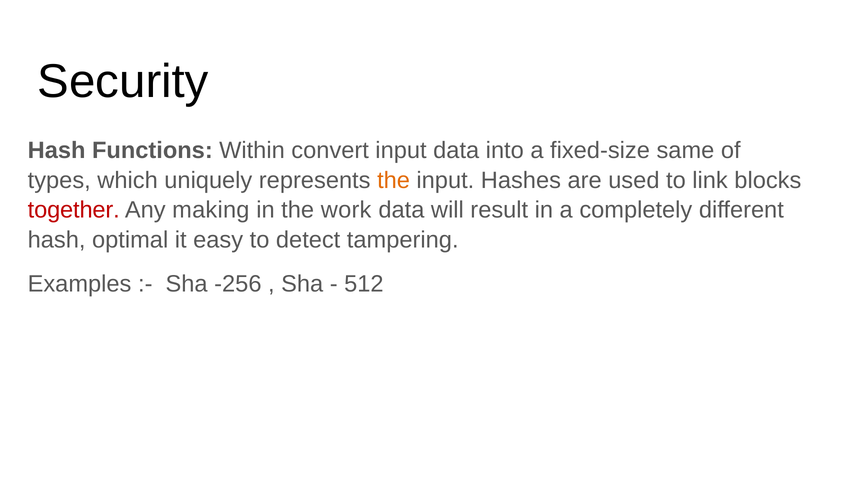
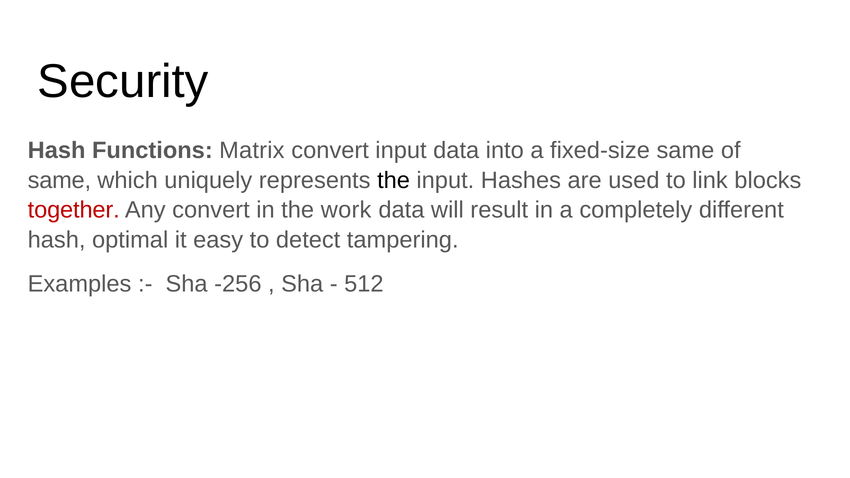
Within: Within -> Matrix (252, 151)
types: types -> same (59, 180)
the colour: orange -> black (394, 180)
Any making: making -> convert (211, 210)
